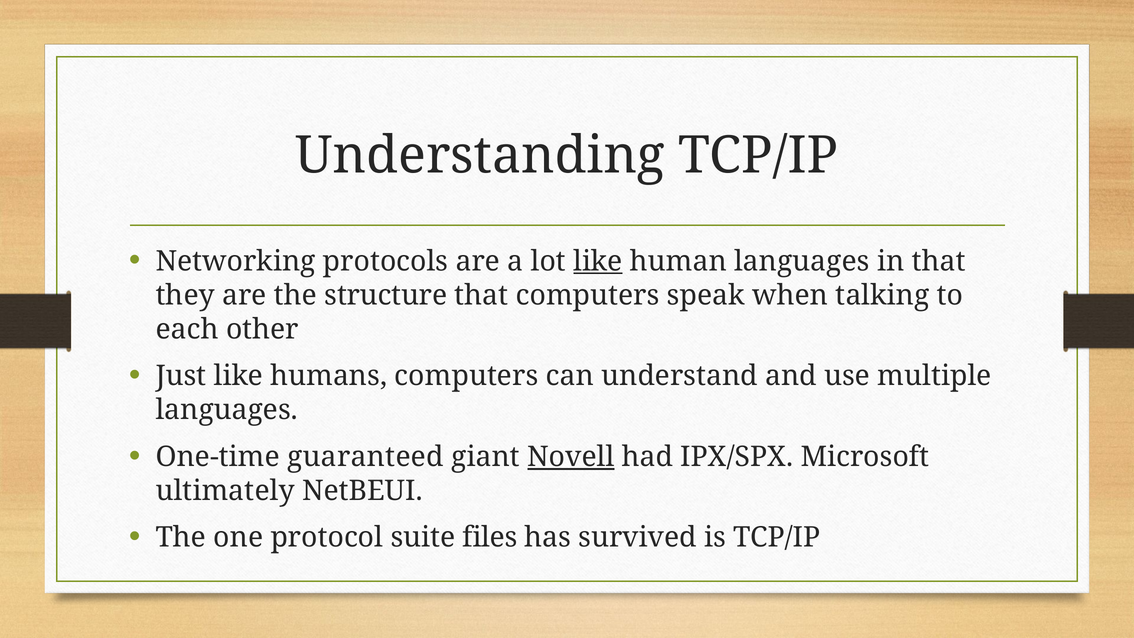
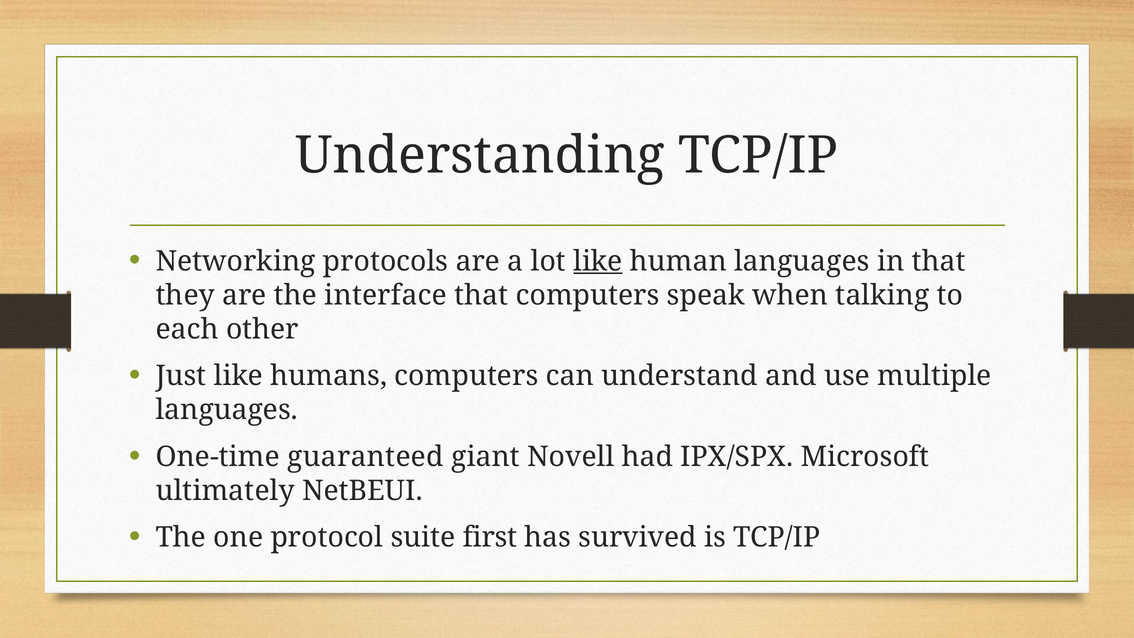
structure: structure -> interface (386, 295)
Novell underline: present -> none (571, 457)
files: files -> first (490, 538)
